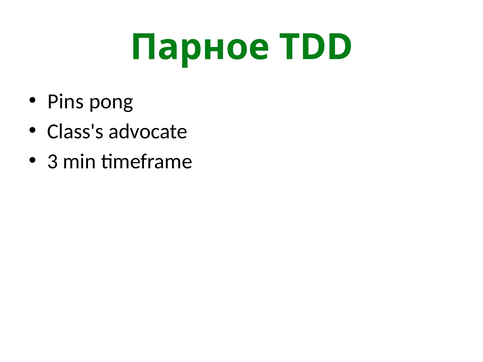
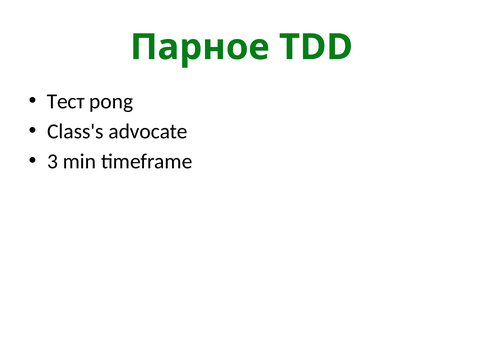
Pins: Pins -> Тест (66, 101)
